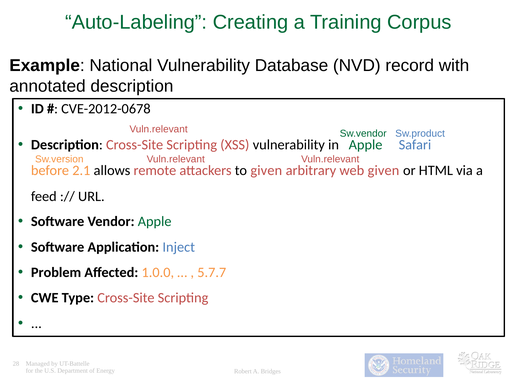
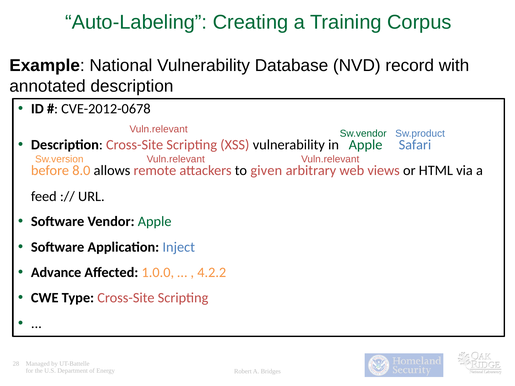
2.1: 2.1 -> 8.0 (81, 171)
web given: given -> views (384, 171)
Problem: Problem -> Advance (56, 273)
5.7.7: 5.7.7 -> 4.2.2 (212, 273)
